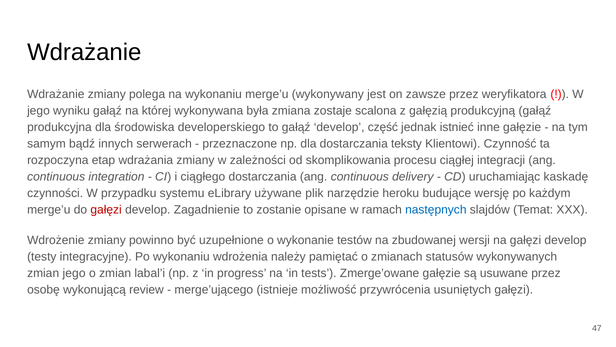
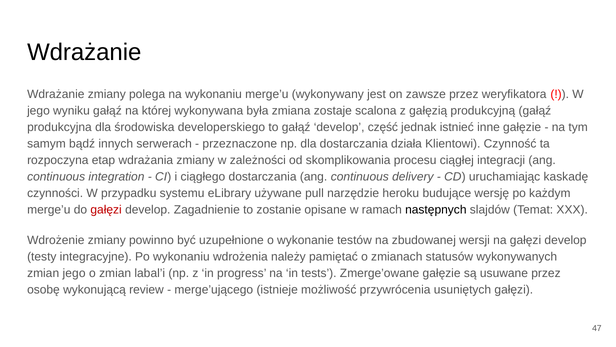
teksty: teksty -> działa (406, 143)
plik: plik -> pull (314, 193)
następnych colour: blue -> black (436, 210)
